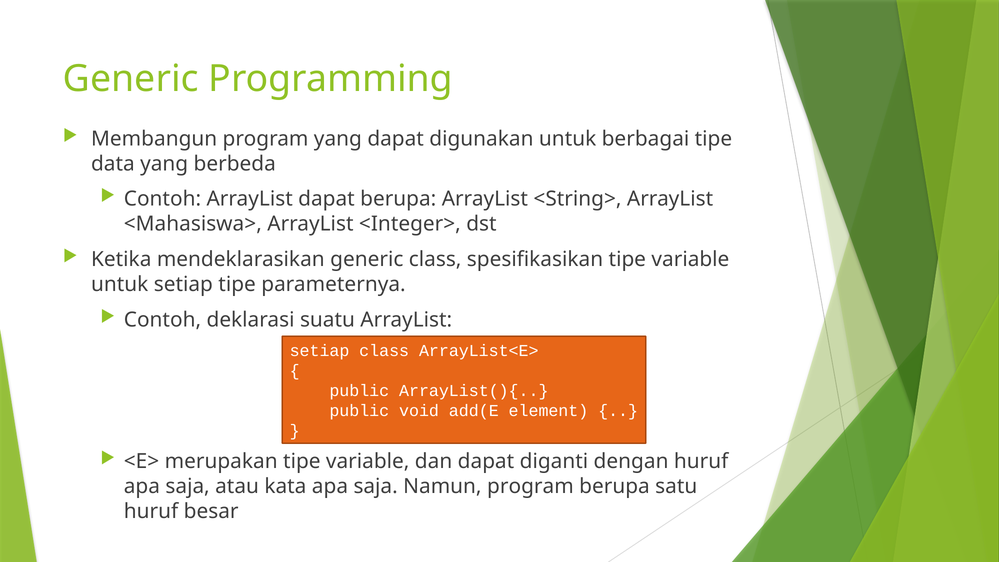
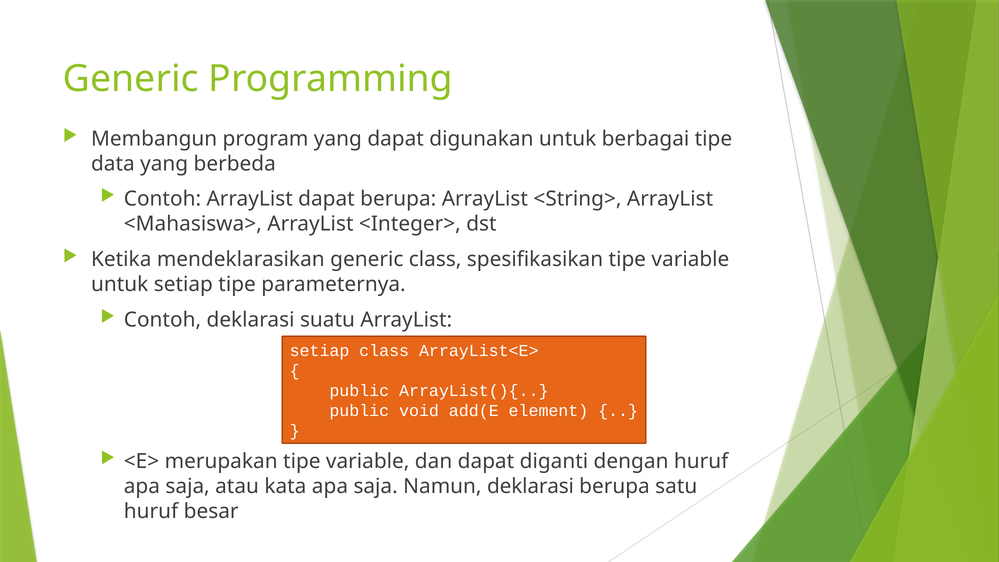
Namun program: program -> deklarasi (531, 486)
